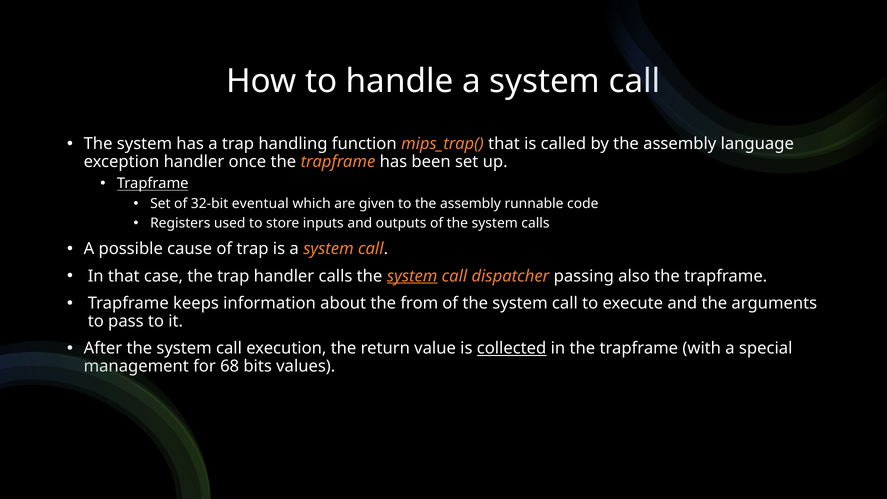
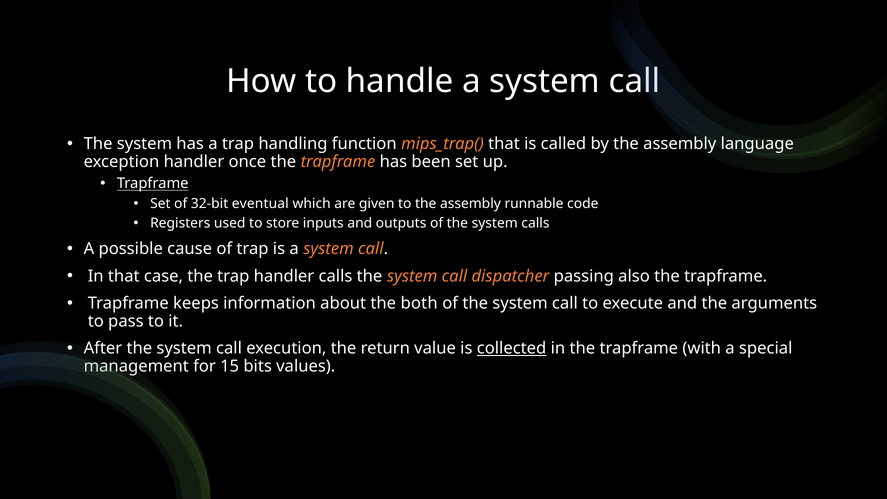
system underline: present -> none (412, 276)
from: from -> both (419, 303)
68: 68 -> 15 (230, 366)
